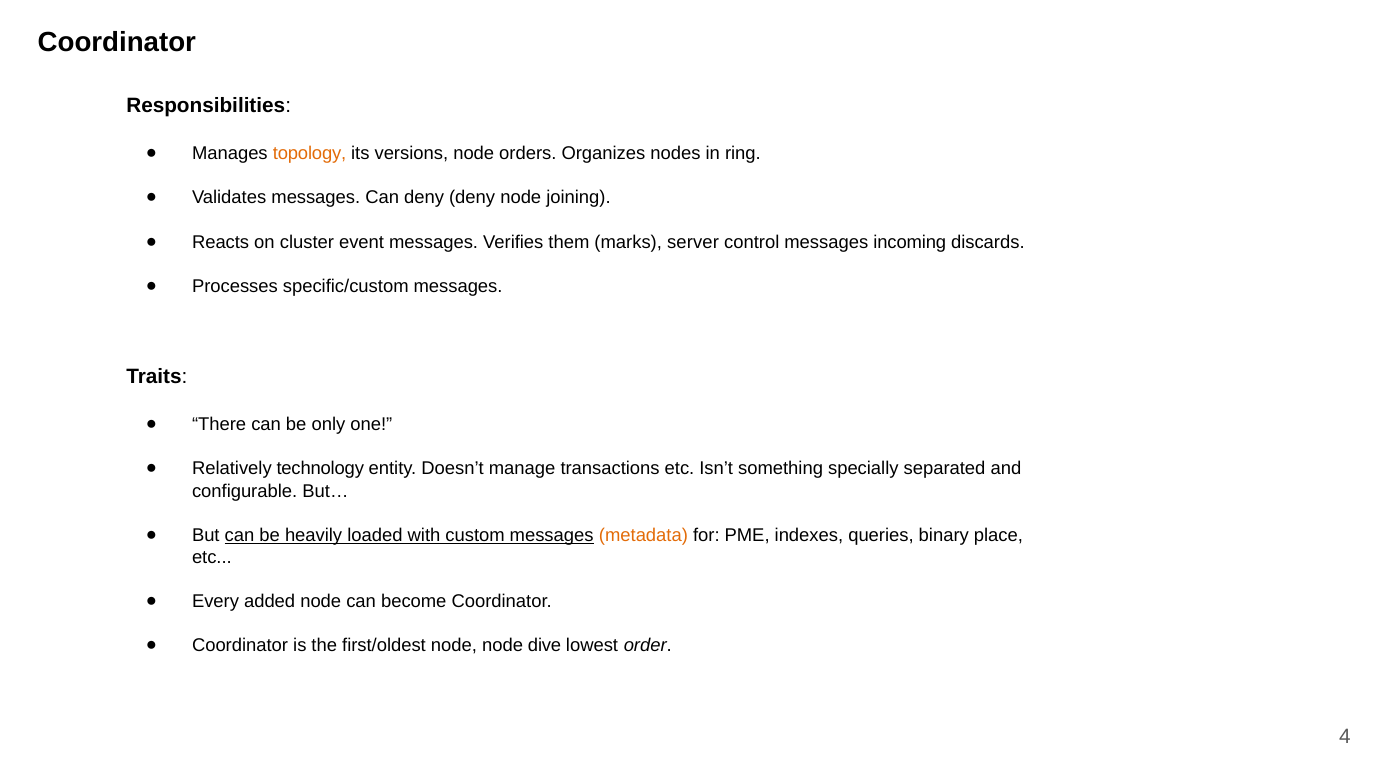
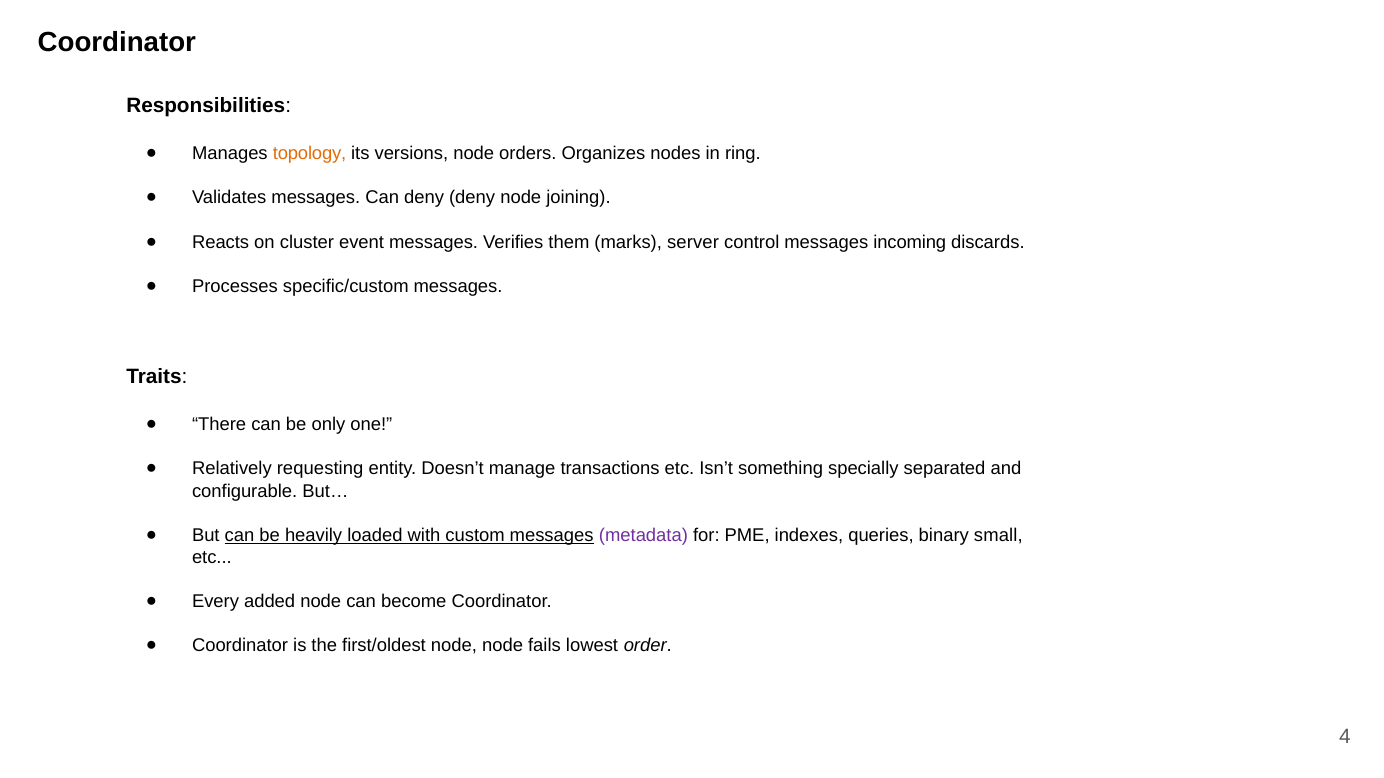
technology: technology -> requesting (320, 469)
metadata colour: orange -> purple (643, 536)
place: place -> small (998, 536)
dive: dive -> fails (544, 646)
